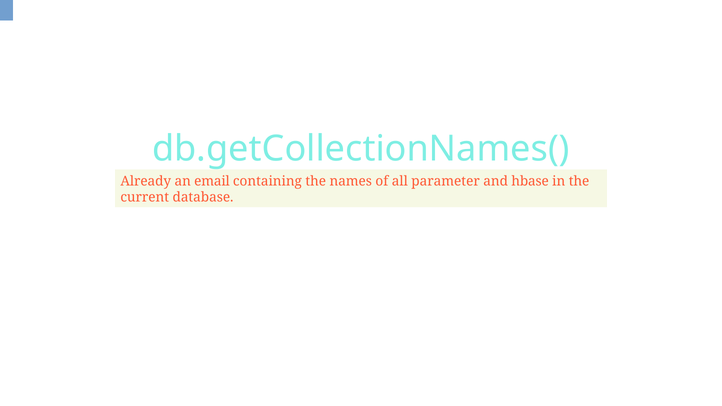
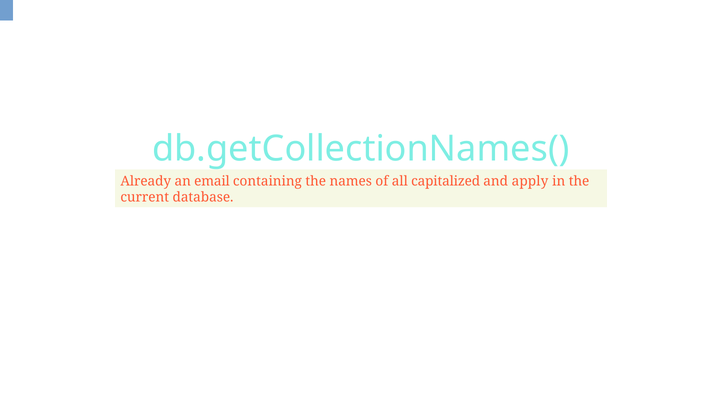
parameter: parameter -> capitalized (446, 181)
hbase: hbase -> apply (530, 181)
